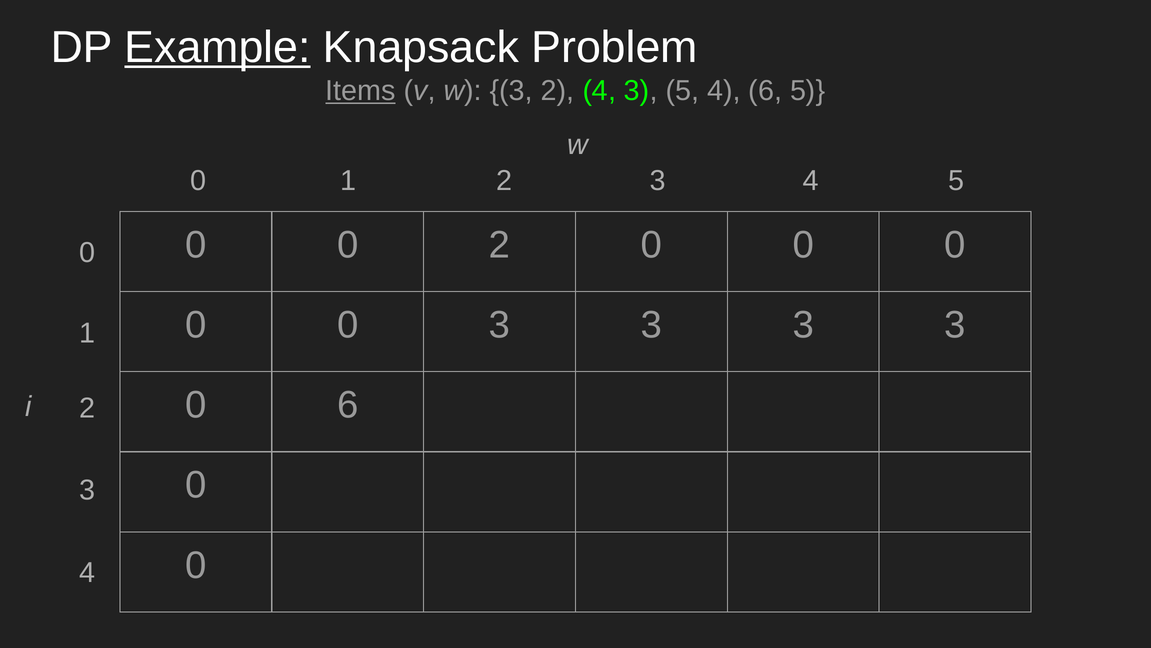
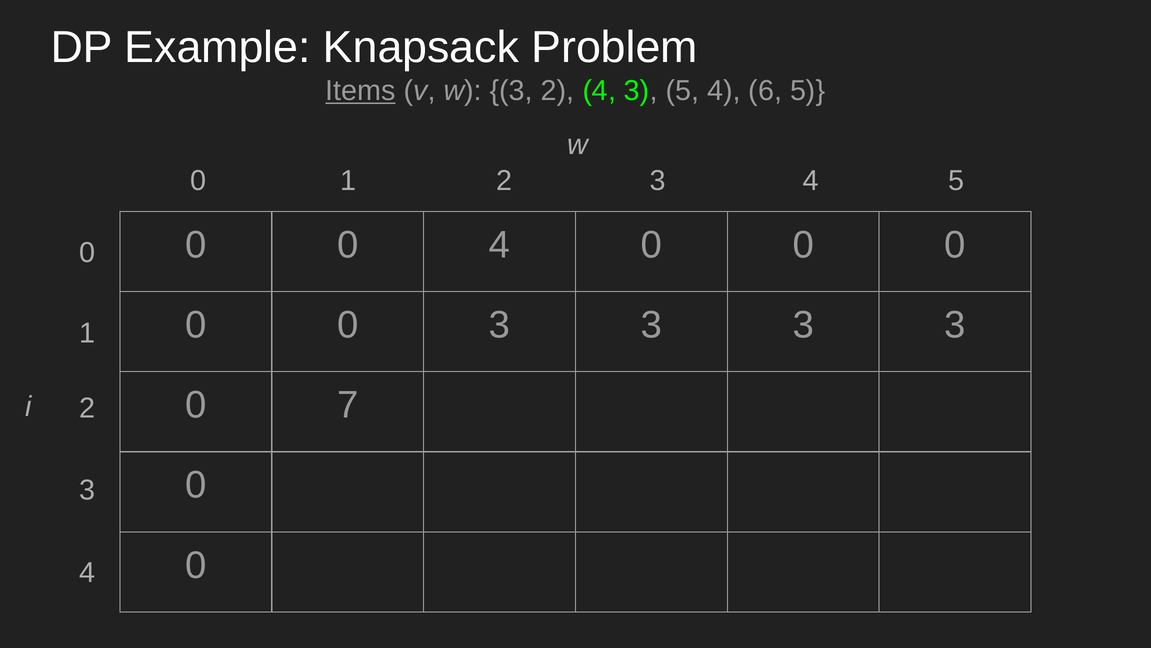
Example underline: present -> none (217, 47)
0 2: 2 -> 4 (500, 245)
0 6: 6 -> 7 (348, 405)
